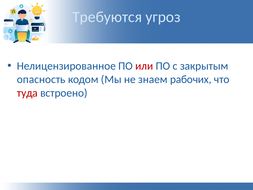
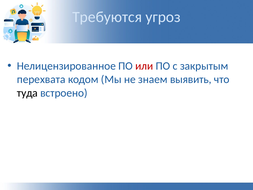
опасность: опасность -> перехвата (41, 79)
рабочих: рабочих -> выявить (191, 79)
туда colour: red -> black (27, 93)
